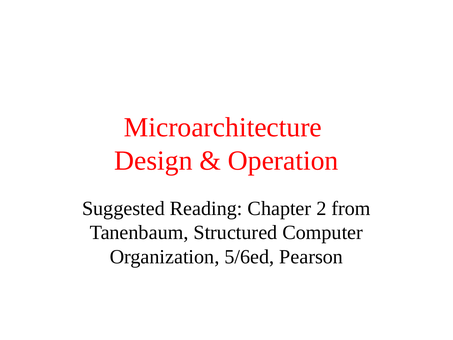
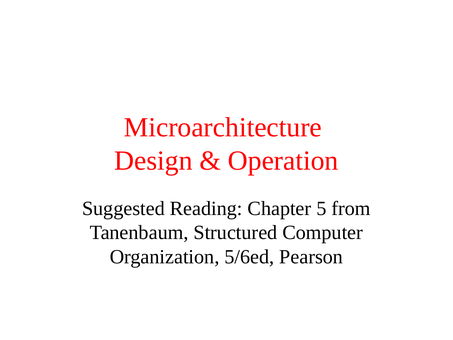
2: 2 -> 5 (321, 208)
